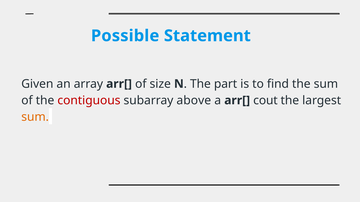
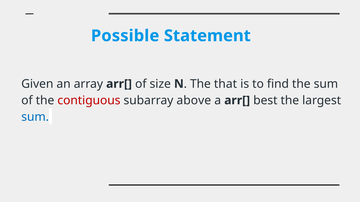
part: part -> that (225, 84)
cout: cout -> best (265, 101)
sum colour: orange -> blue (35, 117)
